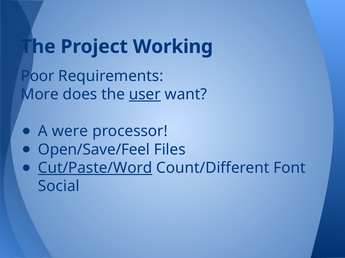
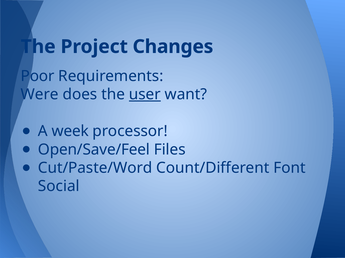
Working: Working -> Changes (173, 47)
More: More -> Were (40, 95)
were: were -> week (70, 132)
Cut/Paste/Word underline: present -> none (95, 168)
